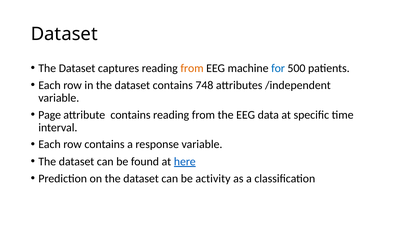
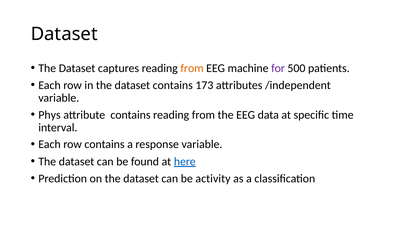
for colour: blue -> purple (278, 68)
748: 748 -> 173 (204, 85)
Page: Page -> Phys (50, 115)
